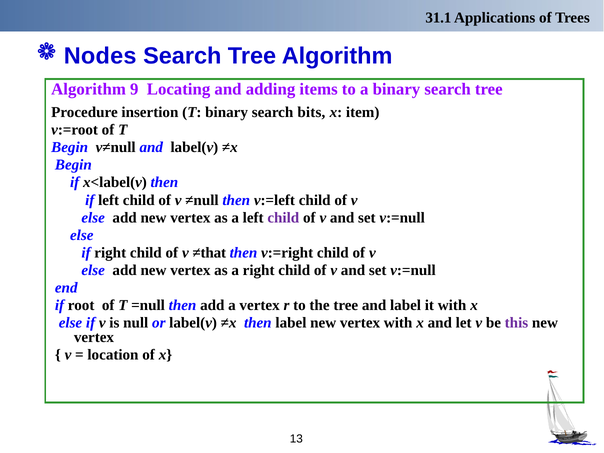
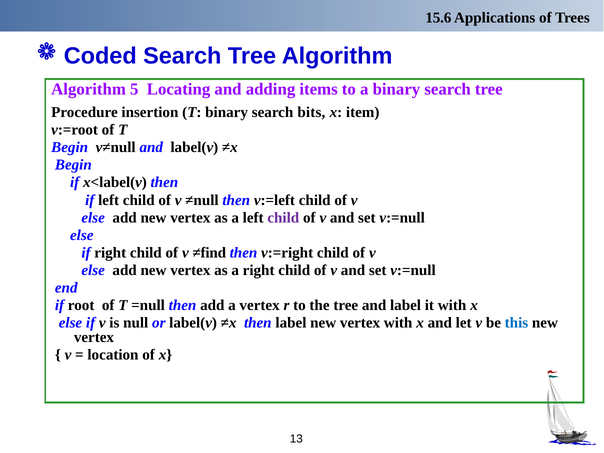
31.1: 31.1 -> 15.6 (438, 18)
Nodes: Nodes -> Coded (100, 56)
9: 9 -> 5 (134, 89)
≠that: ≠that -> ≠find (209, 253)
this colour: purple -> blue (516, 323)
